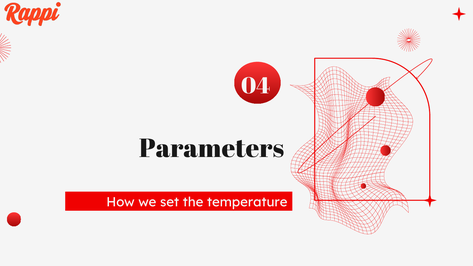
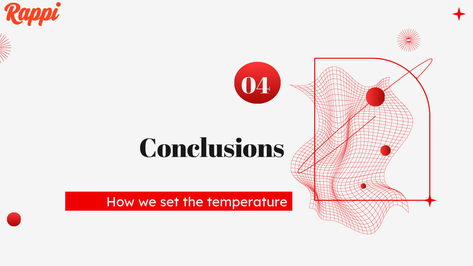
Parameters: Parameters -> Conclusions (212, 148)
